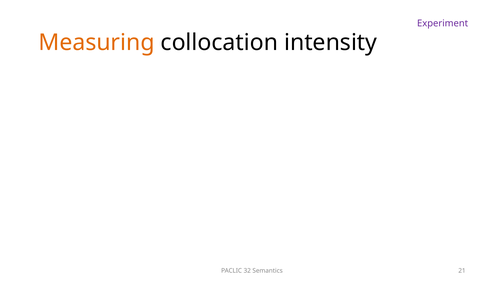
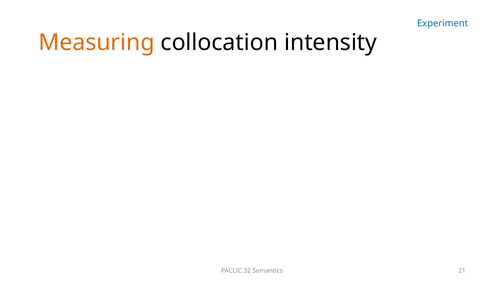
Experiment colour: purple -> blue (443, 23)
